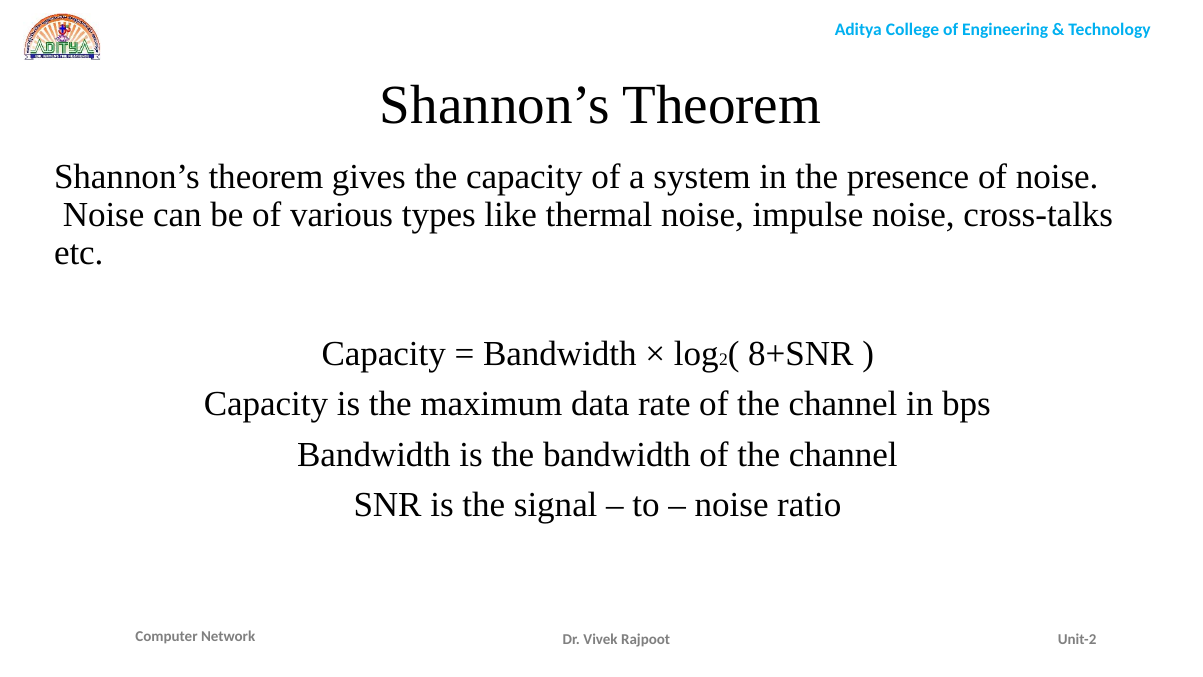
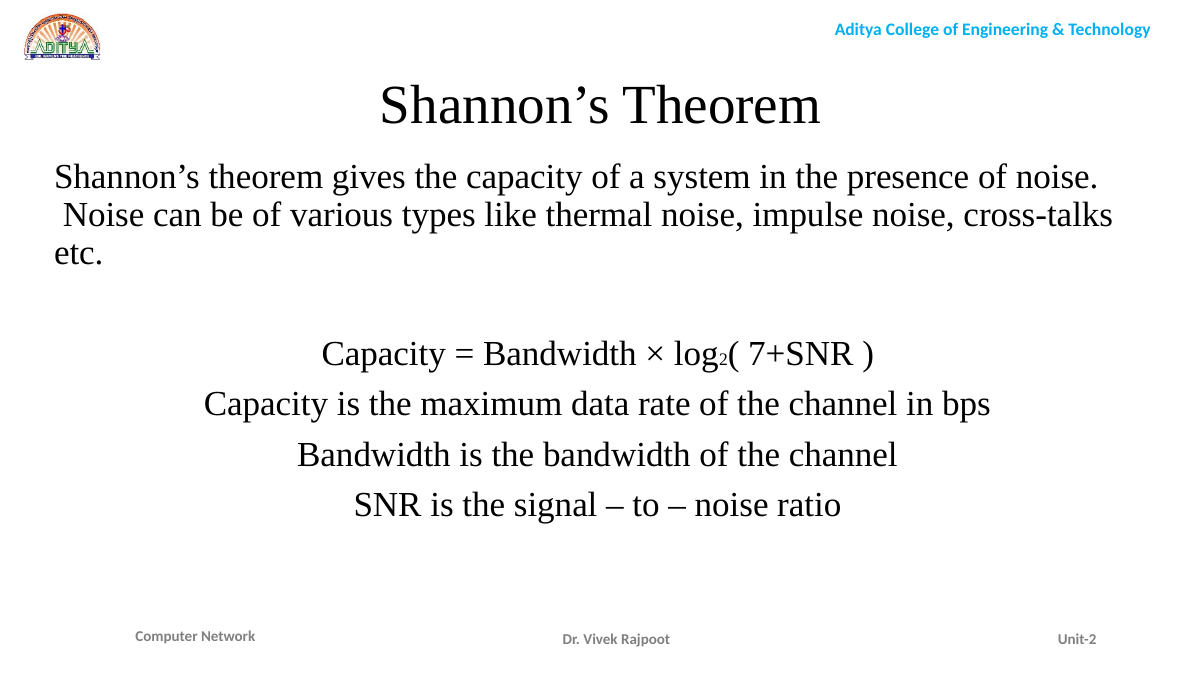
8+SNR: 8+SNR -> 7+SNR (801, 354)
